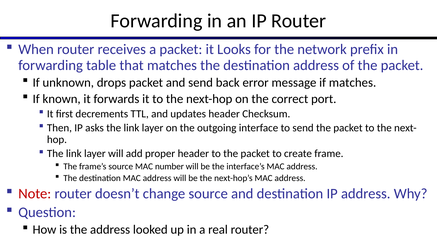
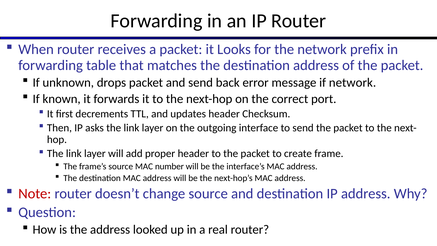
if matches: matches -> network (353, 83)
